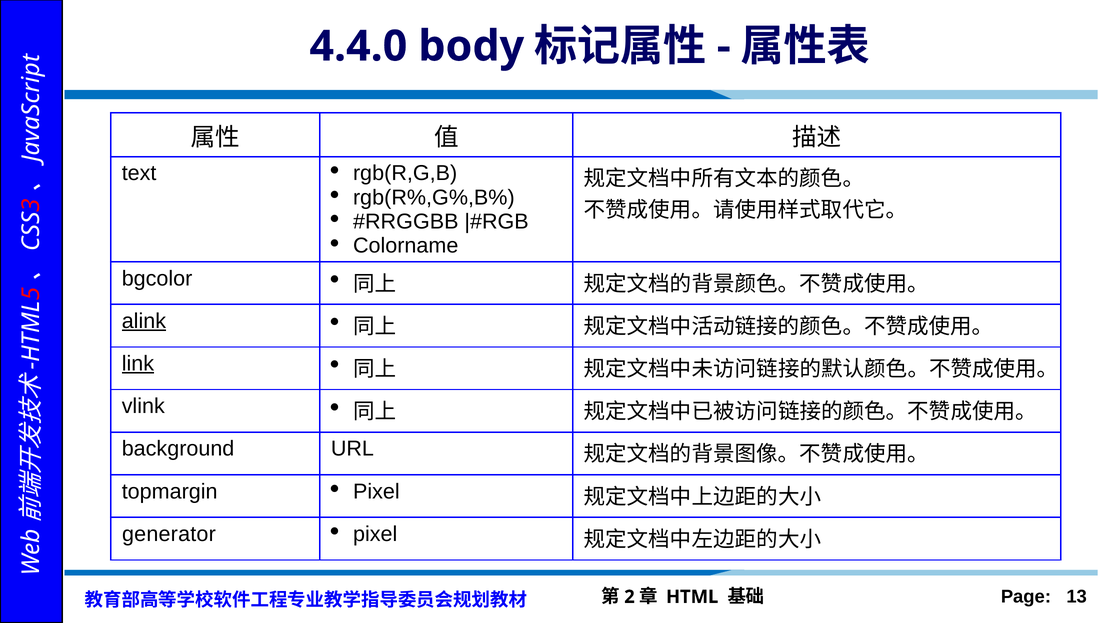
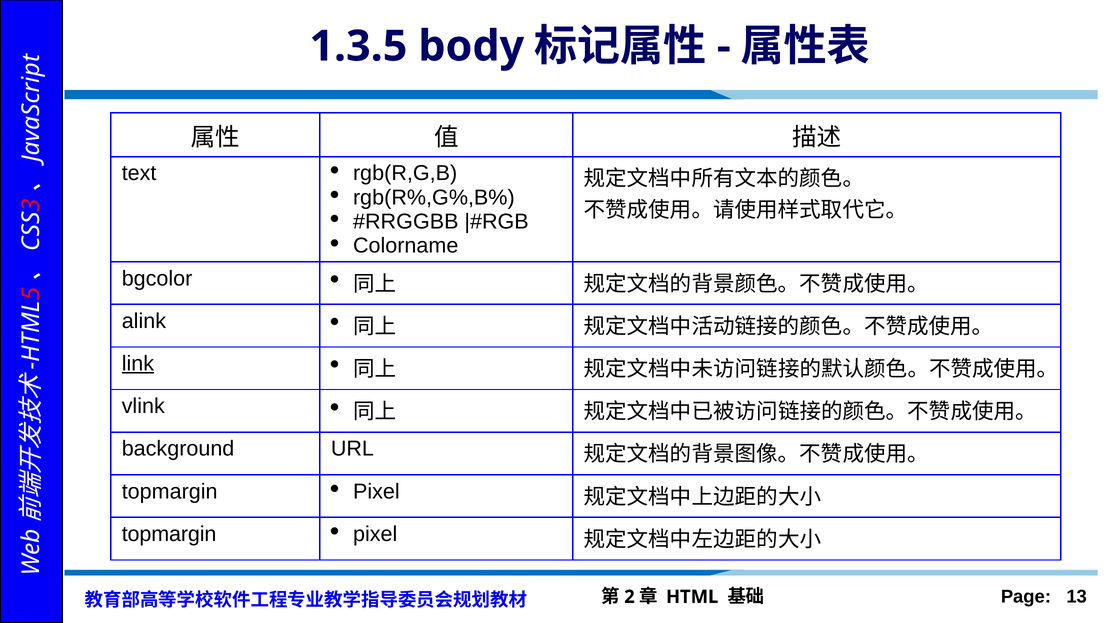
4.4.0: 4.4.0 -> 1.3.5 (358, 46)
alink underline: present -> none (144, 321)
generator: generator -> topmargin (169, 534)
